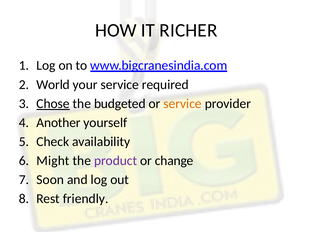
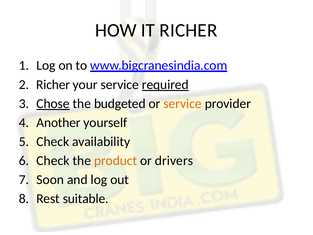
World: World -> Richer (53, 85)
required underline: none -> present (165, 85)
Might: Might -> Check (53, 160)
product colour: purple -> orange (116, 160)
change: change -> drivers (174, 160)
friendly: friendly -> suitable (86, 198)
